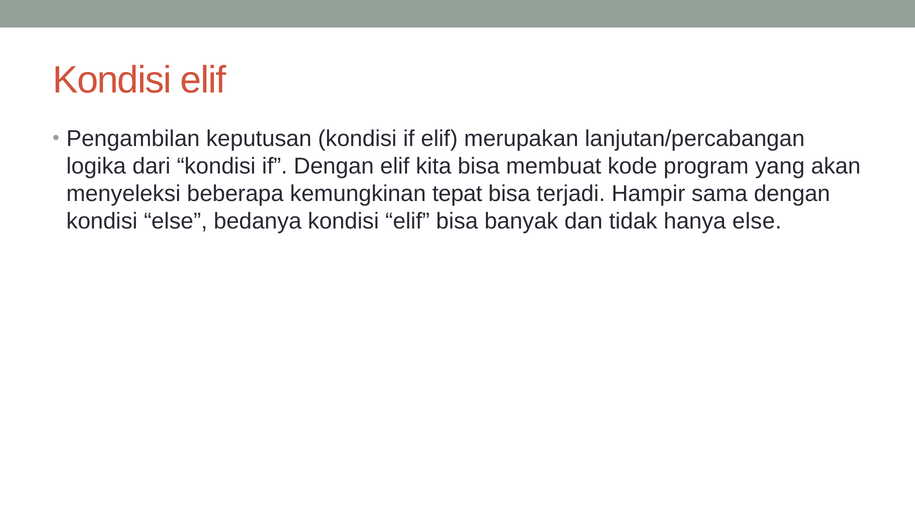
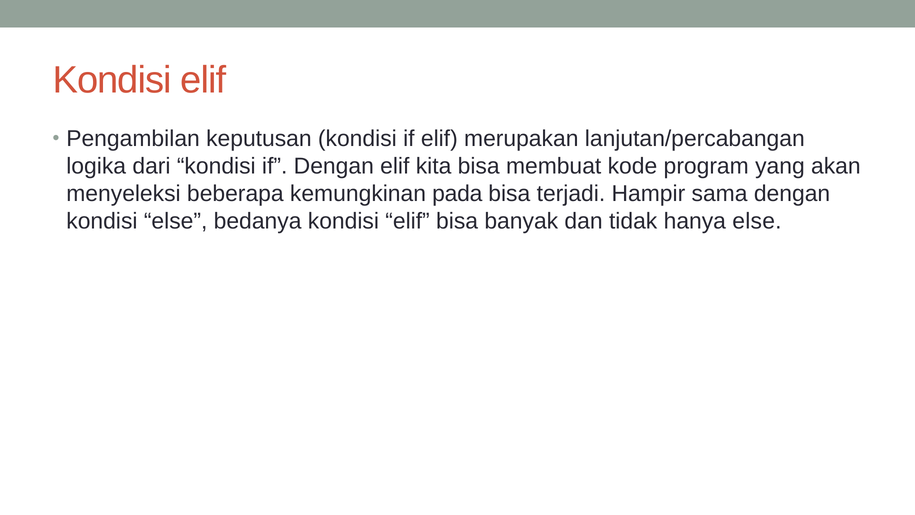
tepat: tepat -> pada (457, 194)
